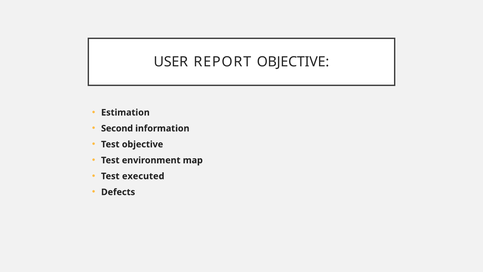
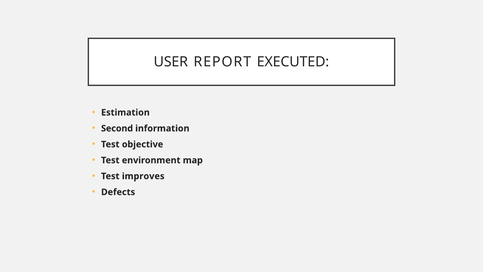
REPORT OBJECTIVE: OBJECTIVE -> EXECUTED (293, 62)
executed: executed -> improves (143, 176)
